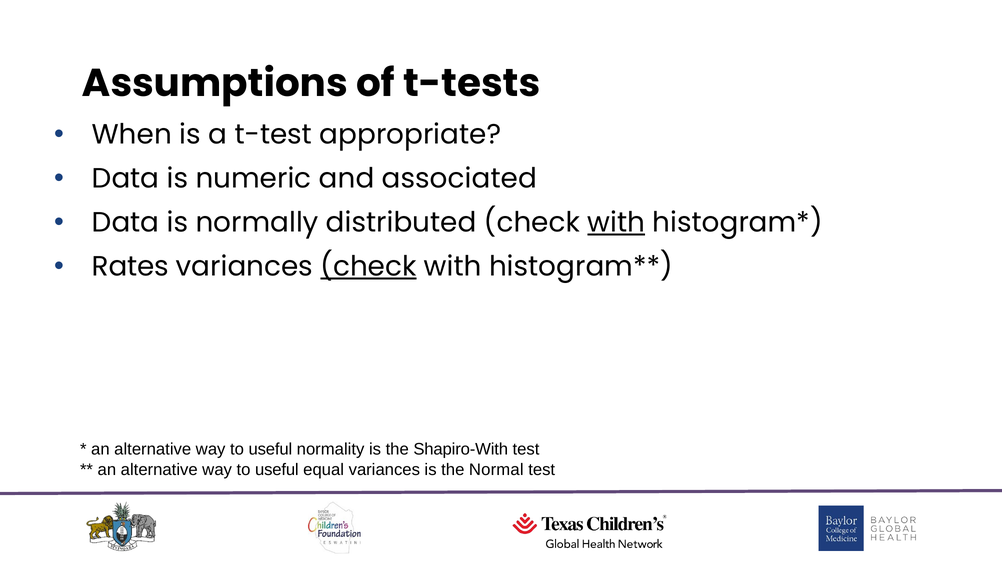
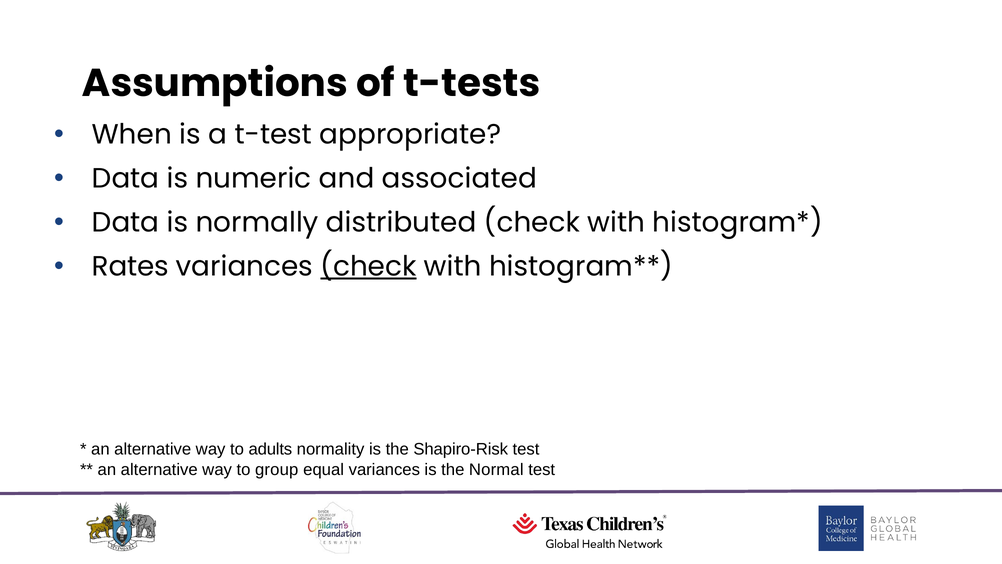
with underline: present -> none (616, 223)
useful: useful -> adults (270, 450)
Shapiro-With: Shapiro-With -> Shapiro-Risk (461, 450)
useful: useful -> group (277, 470)
